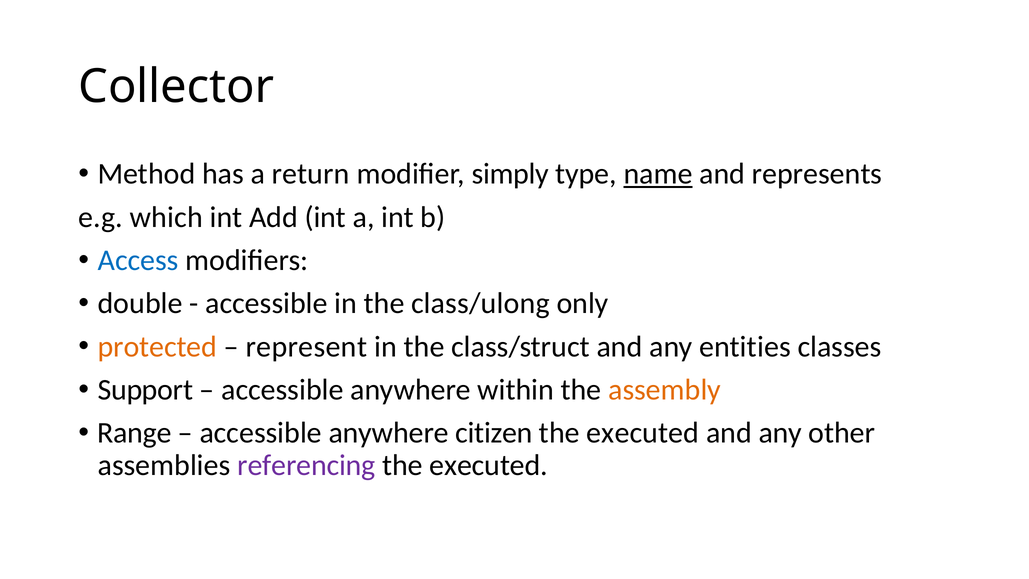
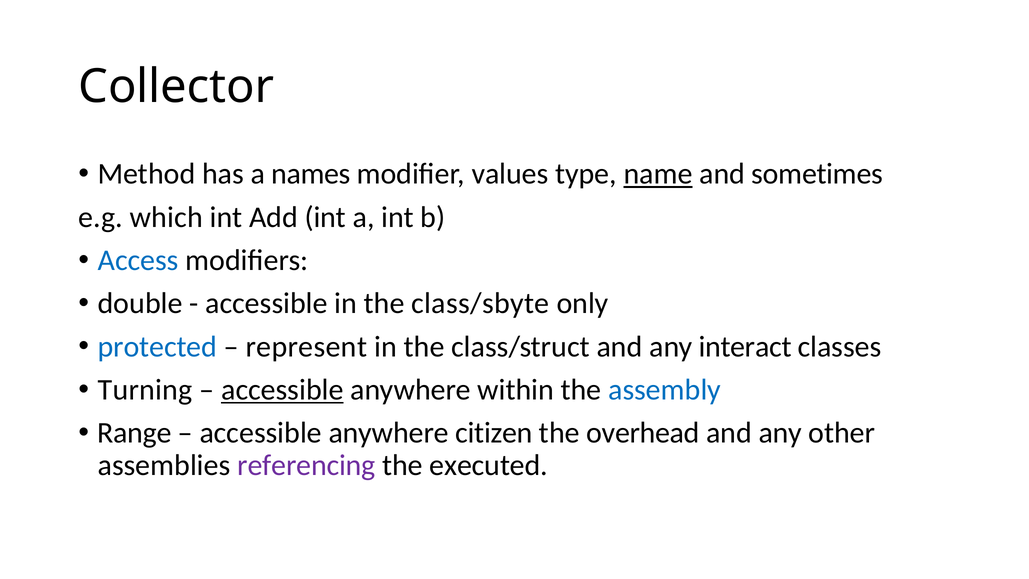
return: return -> names (311, 174)
simply: simply -> values (510, 174)
represents: represents -> sometimes (817, 174)
class/ulong: class/ulong -> class/sbyte (480, 303)
protected colour: orange -> blue (157, 347)
entities: entities -> interact (745, 347)
Support: Support -> Turning (145, 390)
accessible underline: none -> present (282, 390)
assembly colour: orange -> blue (665, 390)
executed: executed -> overhead (643, 433)
